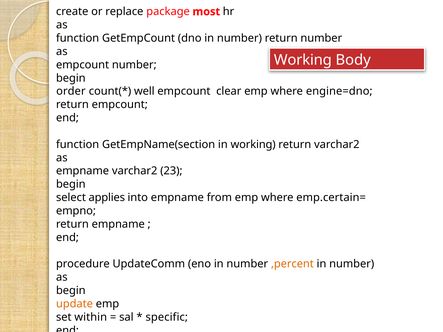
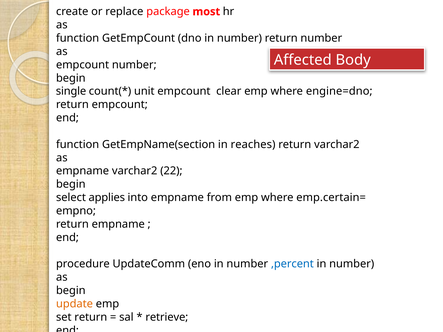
Working: Working -> Affected (303, 60)
order: order -> single (71, 91)
well: well -> unit (144, 91)
in working: working -> reaches (253, 145)
23: 23 -> 22 (171, 171)
,percent colour: orange -> blue (292, 264)
set within: within -> return (91, 317)
specific: specific -> retrieve (167, 317)
